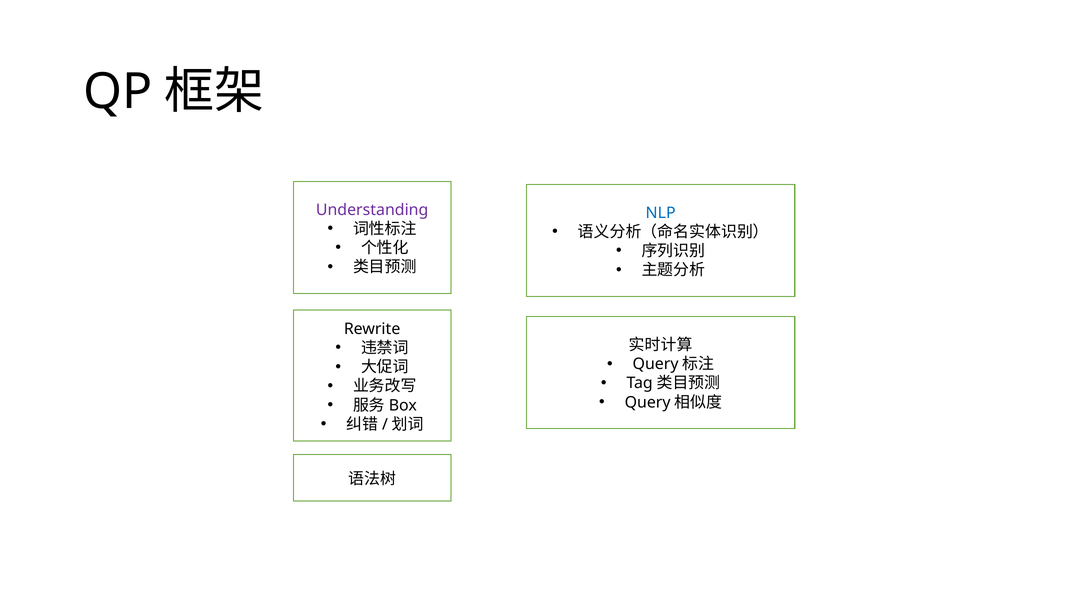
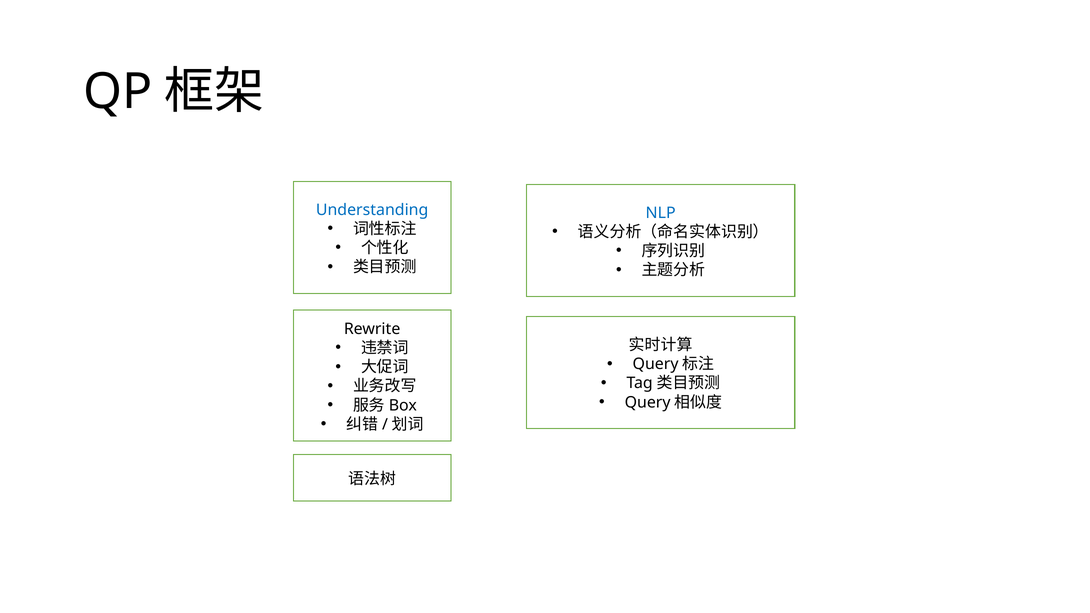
Understanding colour: purple -> blue (372, 210)
